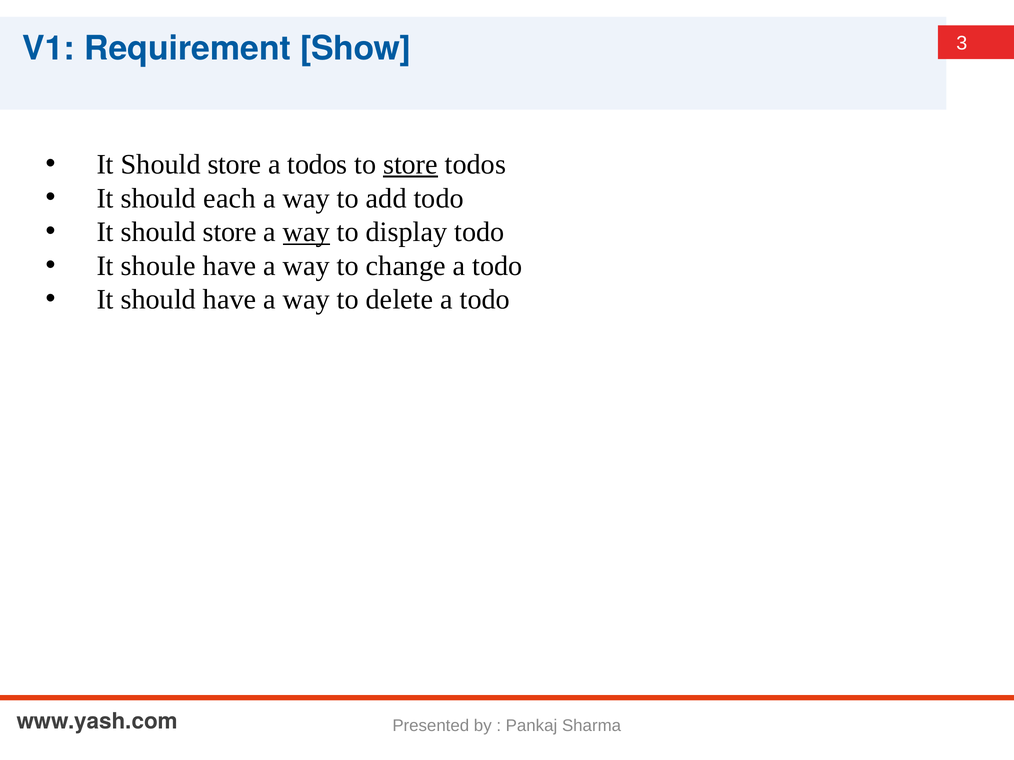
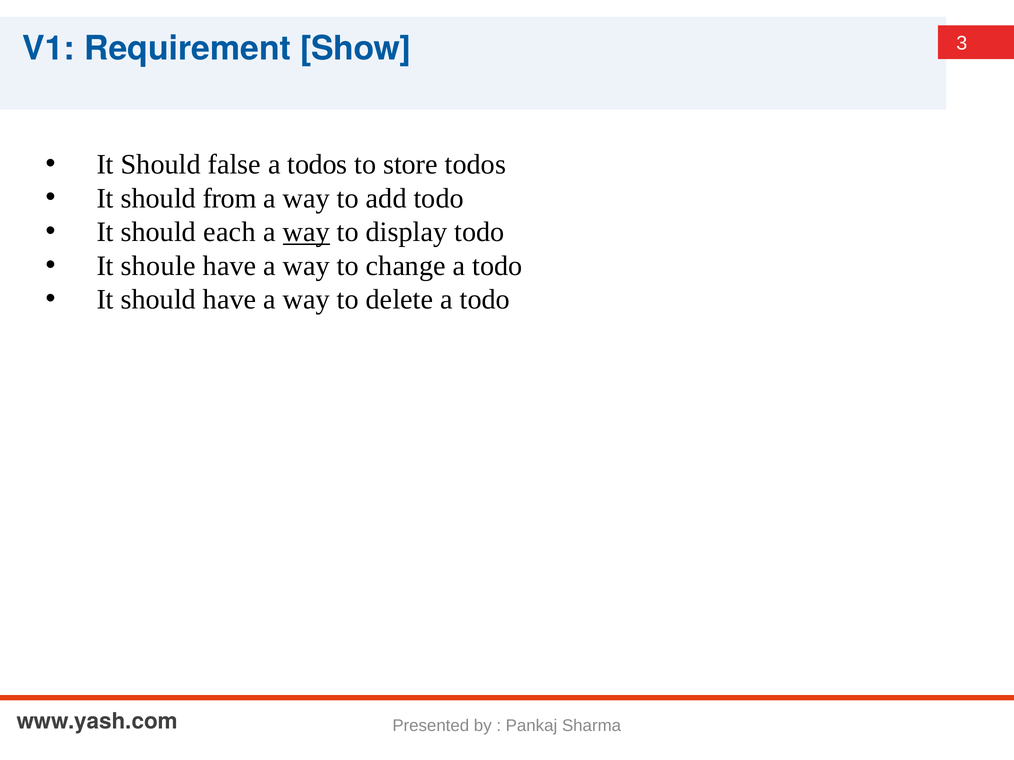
store: store -> false (234, 165)
store underline: present -> none (410, 165)
each: each -> from (230, 198)
store: store -> each (229, 232)
